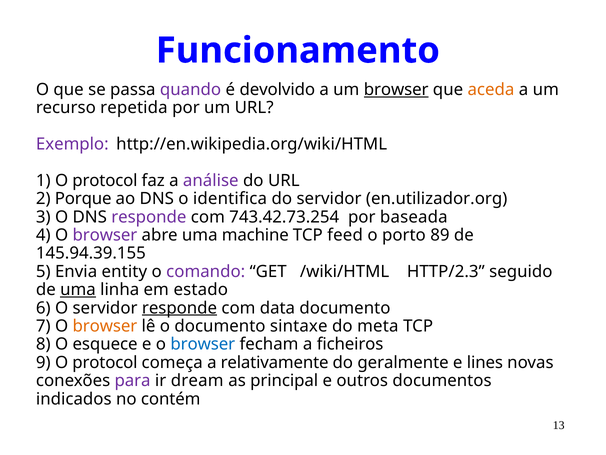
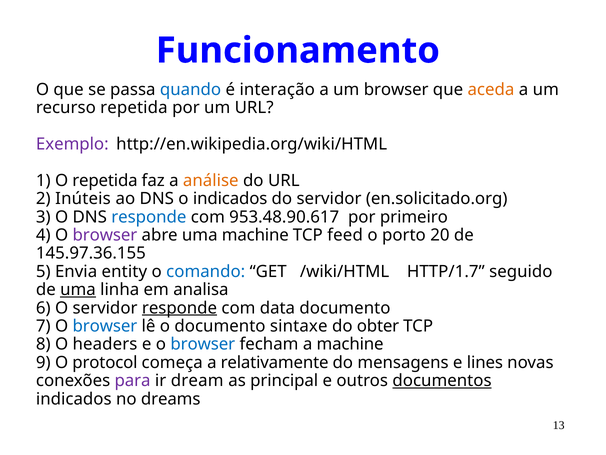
quando colour: purple -> blue (191, 89)
devolvido: devolvido -> interação (277, 89)
browser underline: present -> none (396, 89)
1 O protocol: protocol -> repetida (105, 180)
análise colour: purple -> orange (211, 180)
Porque: Porque -> Inúteis (83, 199)
o identifica: identifica -> indicados (230, 199)
en.utilizador.org: en.utilizador.org -> en.solicitado.org (437, 199)
responde colour: purple -> blue (149, 217)
743.42.73.254: 743.42.73.254 -> 953.48.90.617 (284, 217)
baseada: baseada -> primeiro (414, 217)
89: 89 -> 20 (440, 235)
145.94.39.155: 145.94.39.155 -> 145.97.36.155 (91, 253)
comando colour: purple -> blue (206, 271)
HTTP/2.3: HTTP/2.3 -> HTTP/1.7 (446, 271)
estado: estado -> analisa (201, 289)
browser colour: orange -> blue (105, 326)
meta: meta -> obter (378, 326)
esquece: esquece -> headers (105, 344)
a ficheiros: ficheiros -> machine (350, 344)
geralmente: geralmente -> mensagens (403, 362)
documentos underline: none -> present (442, 380)
contém: contém -> dreams (171, 399)
